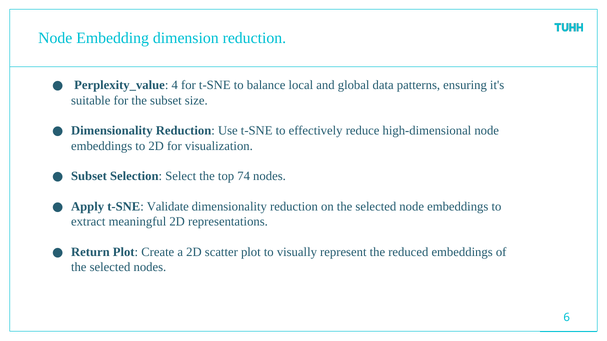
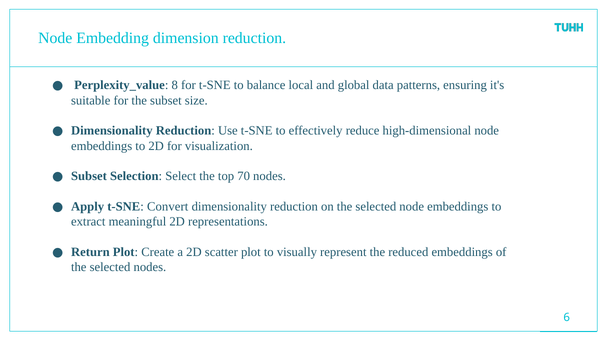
4: 4 -> 8 (175, 85)
74: 74 -> 70 (244, 177)
Validate: Validate -> Convert (168, 207)
